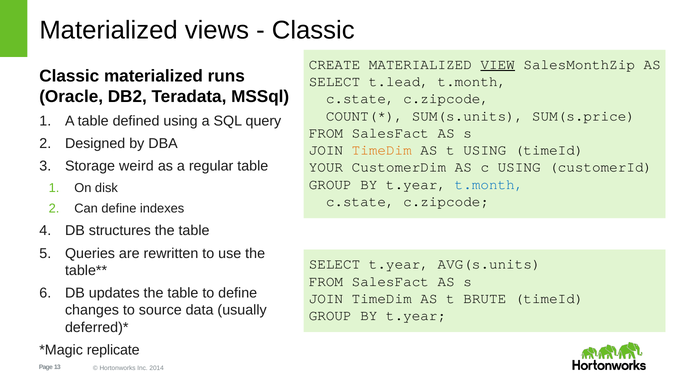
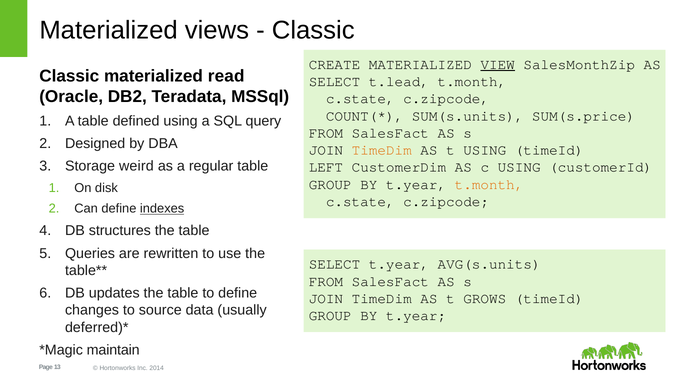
runs: runs -> read (226, 76)
YOUR: YOUR -> LEFT (326, 167)
t.month colour: blue -> orange (489, 184)
indexes underline: none -> present (162, 209)
BRUTE: BRUTE -> GROWS (485, 299)
replicate: replicate -> maintain (113, 350)
